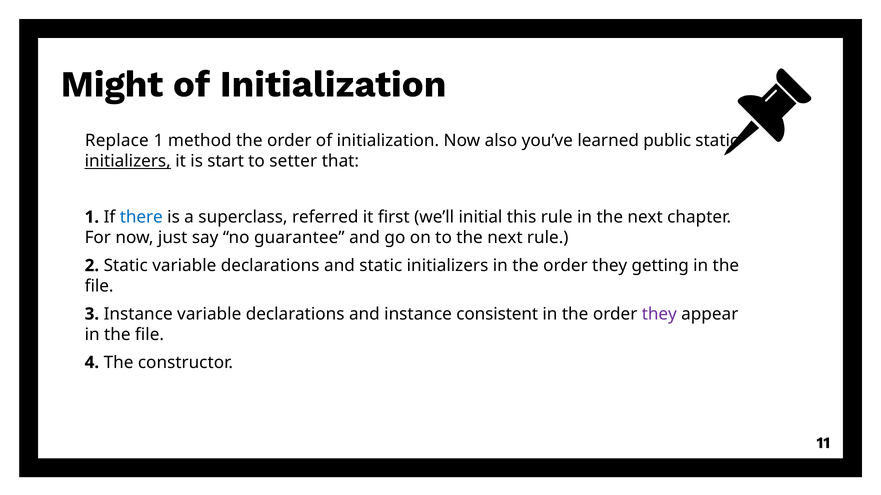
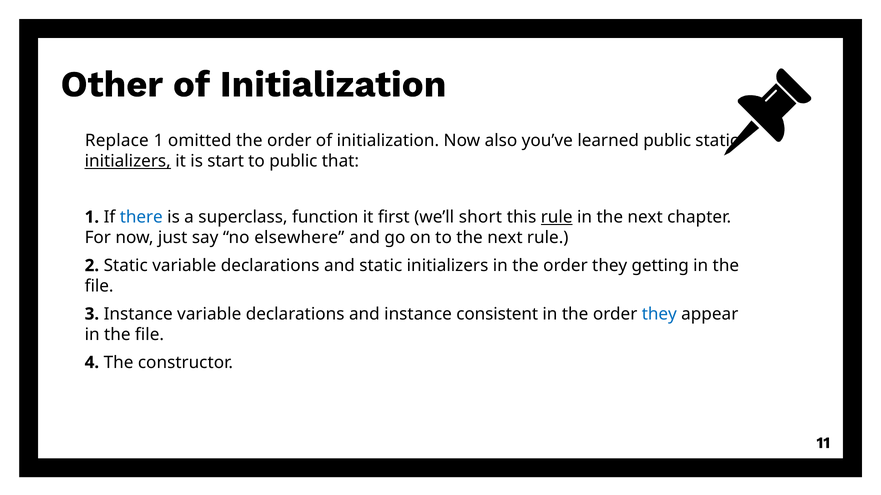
Might: Might -> Other (112, 84)
method: method -> omitted (200, 141)
to setter: setter -> public (293, 161)
referred: referred -> function (325, 217)
initial: initial -> short (480, 217)
rule underline: none -> present (557, 217)
guarantee: guarantee -> elsewhere (299, 238)
they colour: purple -> blue (659, 314)
